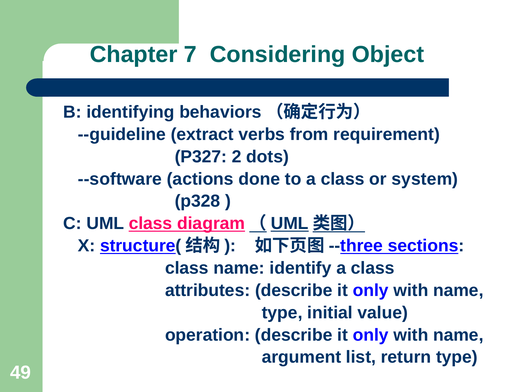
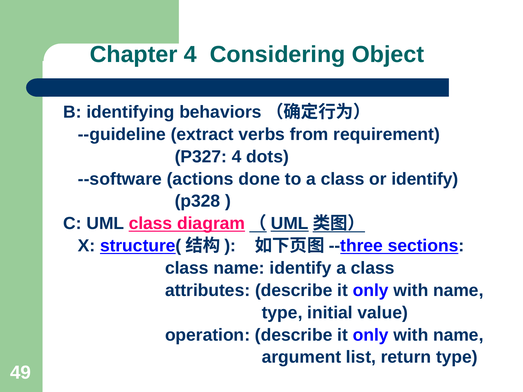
Chapter 7: 7 -> 4 (190, 54)
P327 2: 2 -> 4 (237, 157)
or system: system -> identify (425, 179)
